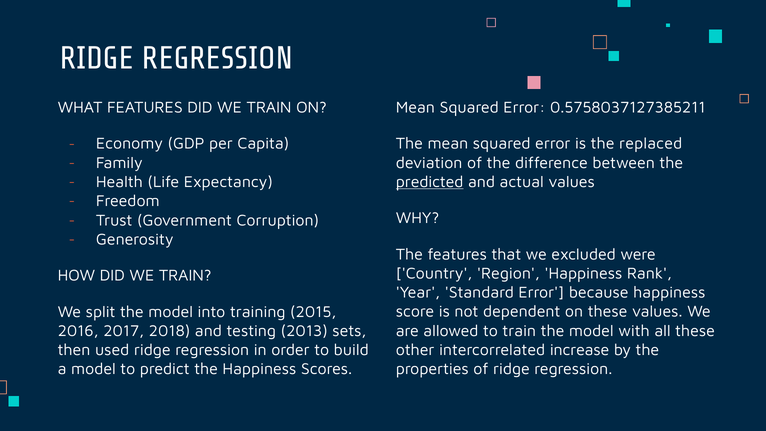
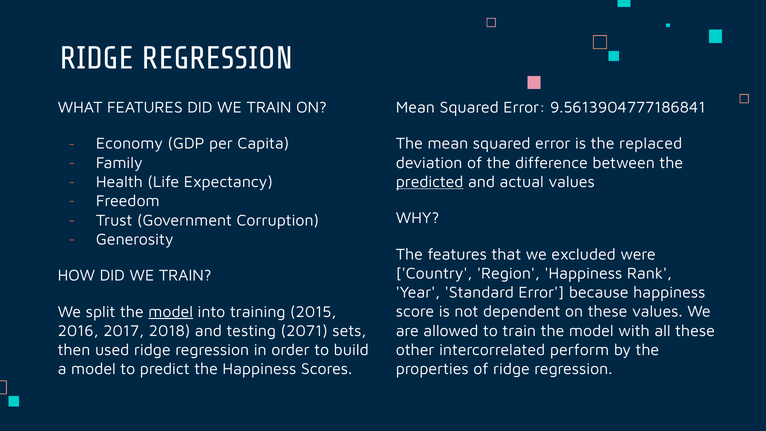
0.5758037127385211: 0.5758037127385211 -> 9.5613904777186841 (628, 107)
model underline: none -> present (171, 312)
2013: 2013 -> 2071 (304, 331)
increase: increase -> perform (580, 350)
